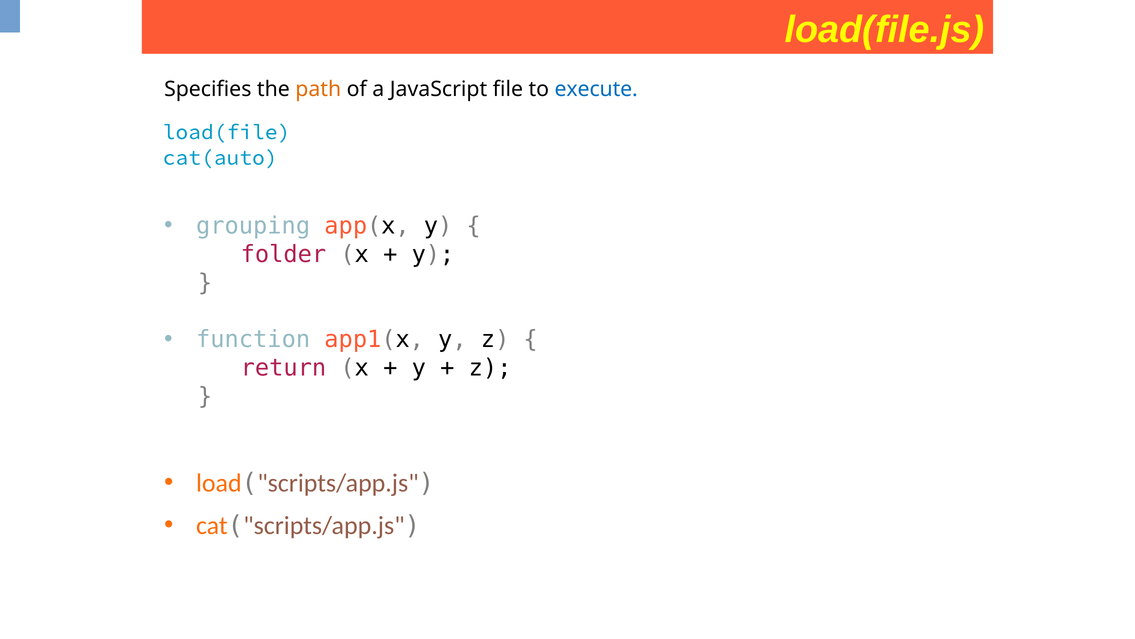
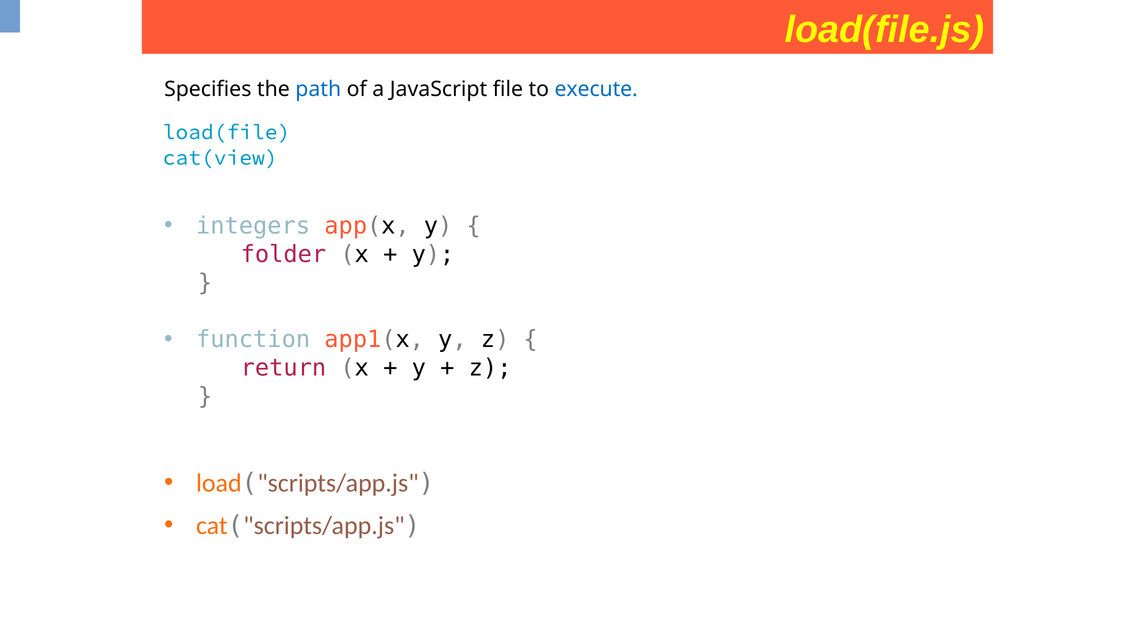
path colour: orange -> blue (318, 89)
cat(auto: cat(auto -> cat(view (220, 157)
grouping: grouping -> integers (253, 226)
